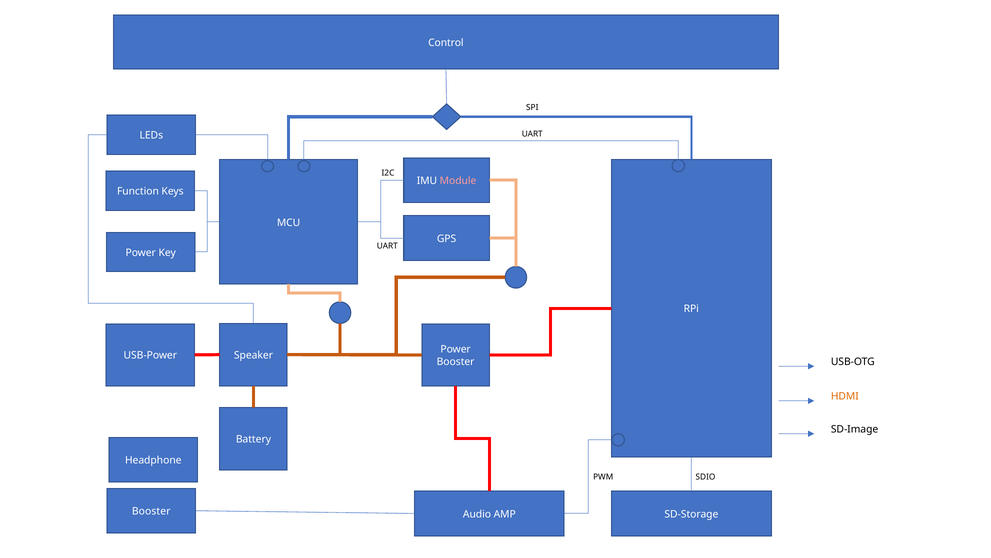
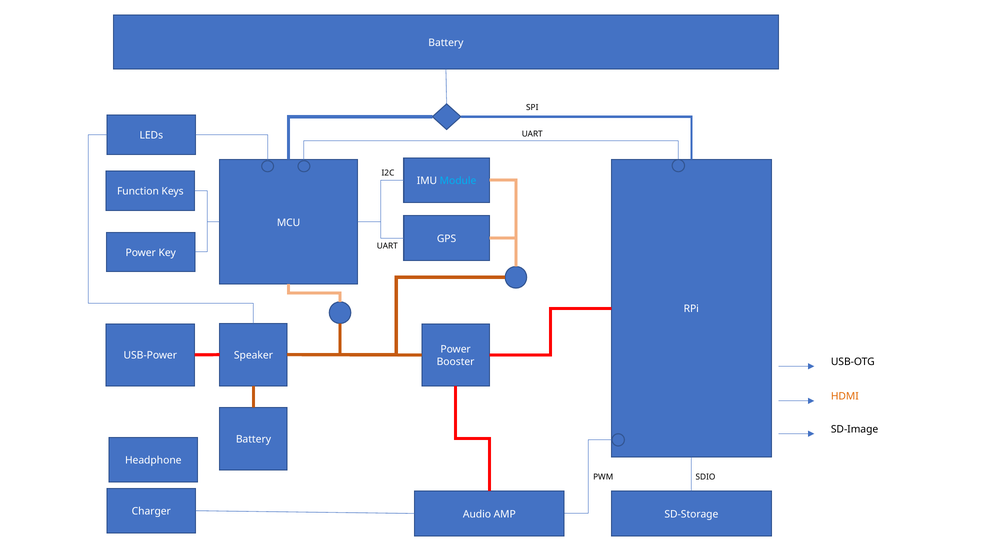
Control: Control -> Battery (446, 43)
Module colour: pink -> light blue (458, 181)
Booster: Booster -> Charger (151, 511)
